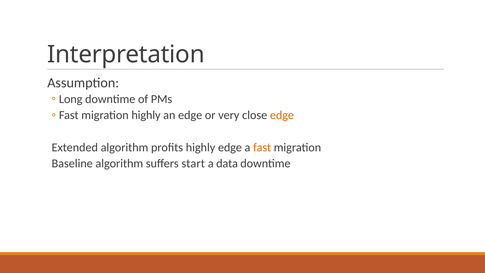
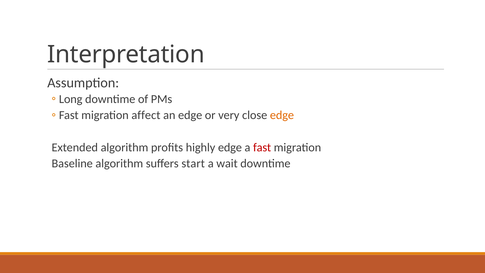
migration highly: highly -> affect (146, 115)
fast colour: orange -> red (262, 147)
data: data -> wait (227, 164)
